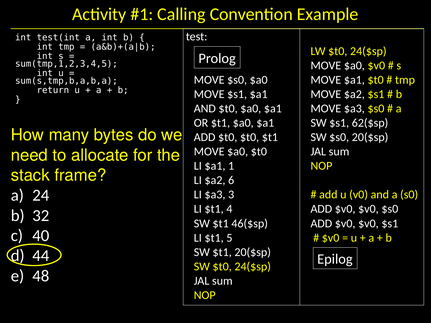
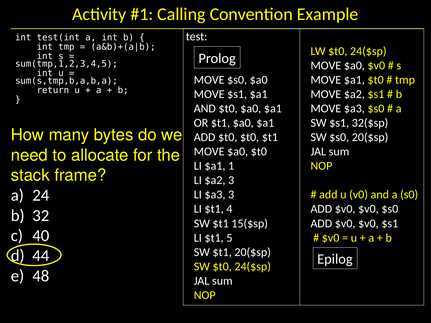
62($sp: 62($sp -> 32($sp (370, 123)
$a2 6: 6 -> 3 (231, 180)
46($sp: 46($sp -> 15($sp (250, 224)
